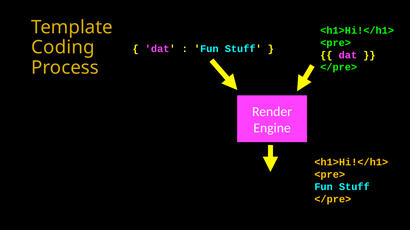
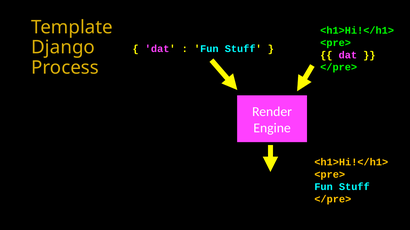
Coding: Coding -> Django (63, 48)
